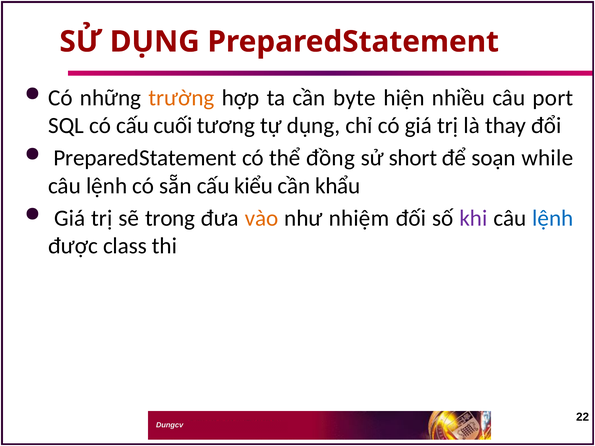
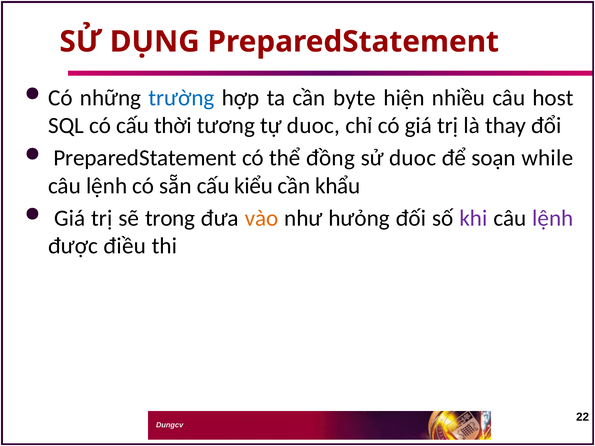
trường colour: orange -> blue (181, 98)
port: port -> host (553, 98)
cuối: cuối -> thời (173, 126)
tự dụng: dụng -> duoc (313, 126)
sử short: short -> duoc (413, 158)
nhiệm: nhiệm -> hưỏng (359, 218)
lệnh colour: blue -> purple (553, 218)
class: class -> điều (125, 246)
